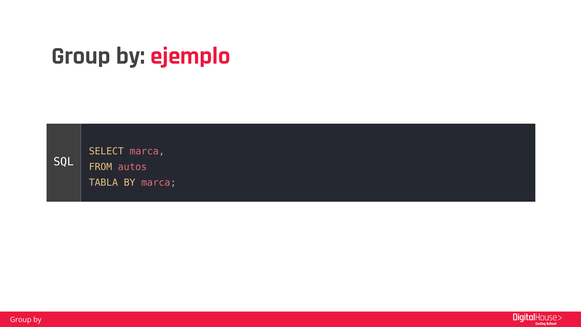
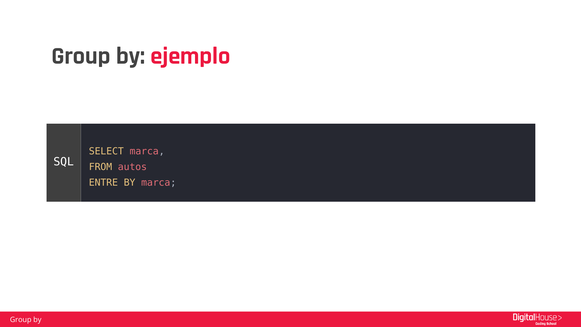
TABLA: TABLA -> ENTRE (103, 183)
